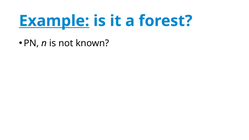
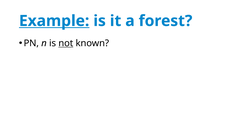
not underline: none -> present (66, 43)
